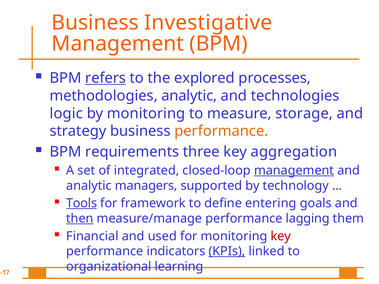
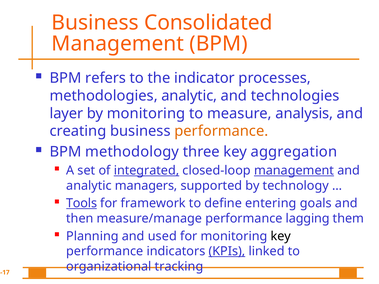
Investigative: Investigative -> Consolidated (208, 23)
refers underline: present -> none (106, 78)
explored: explored -> indicator (204, 78)
logic: logic -> layer (66, 113)
storage: storage -> analysis (304, 113)
strategy: strategy -> creating (78, 131)
requirements: requirements -> methodology (132, 152)
integrated underline: none -> present (146, 171)
then underline: present -> none (80, 219)
Financial: Financial -> Planning (92, 236)
key colour: red -> black (281, 236)
learning: learning -> tracking (179, 267)
